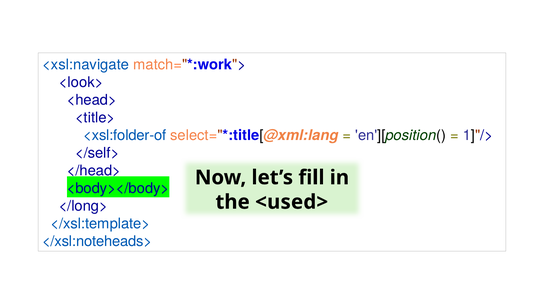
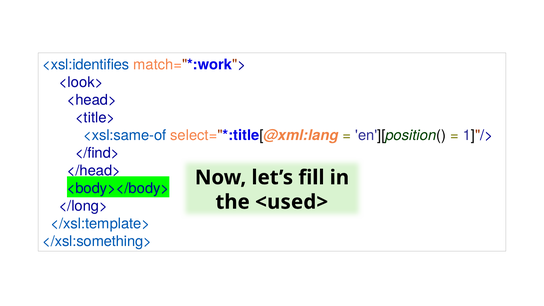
<xsl:navigate: <xsl:navigate -> <xsl:identifies (86, 65)
<xsl:folder-of: <xsl:folder-of -> <xsl:same-of (125, 135)
</self>: </self> -> </find> (97, 153)
</xsl:noteheads>: </xsl:noteheads> -> </xsl:something> (97, 241)
